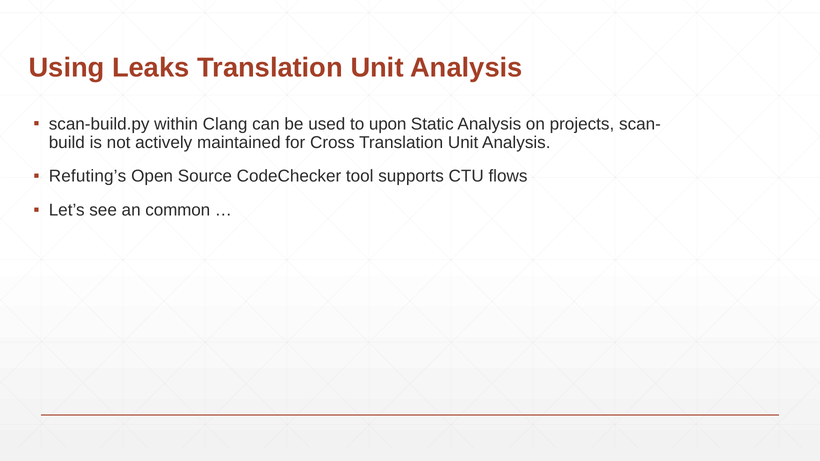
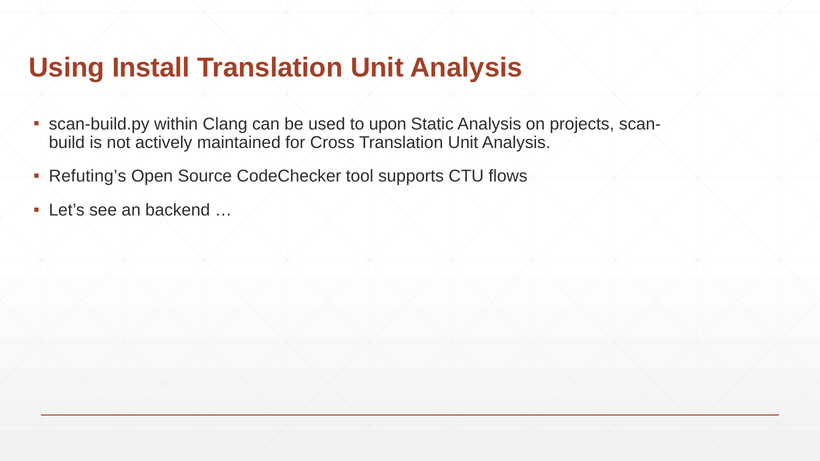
Leaks: Leaks -> Install (151, 68)
common: common -> backend (178, 210)
